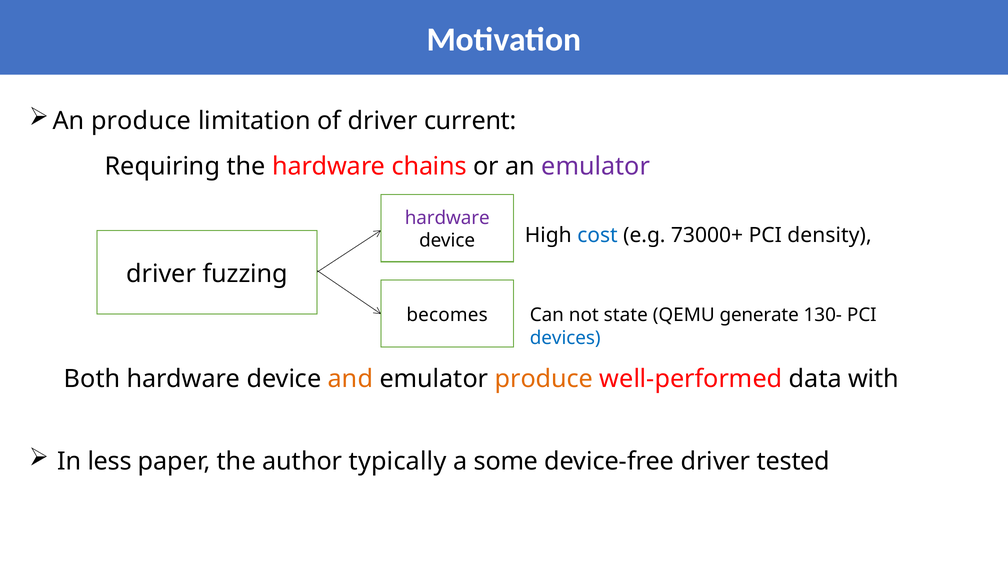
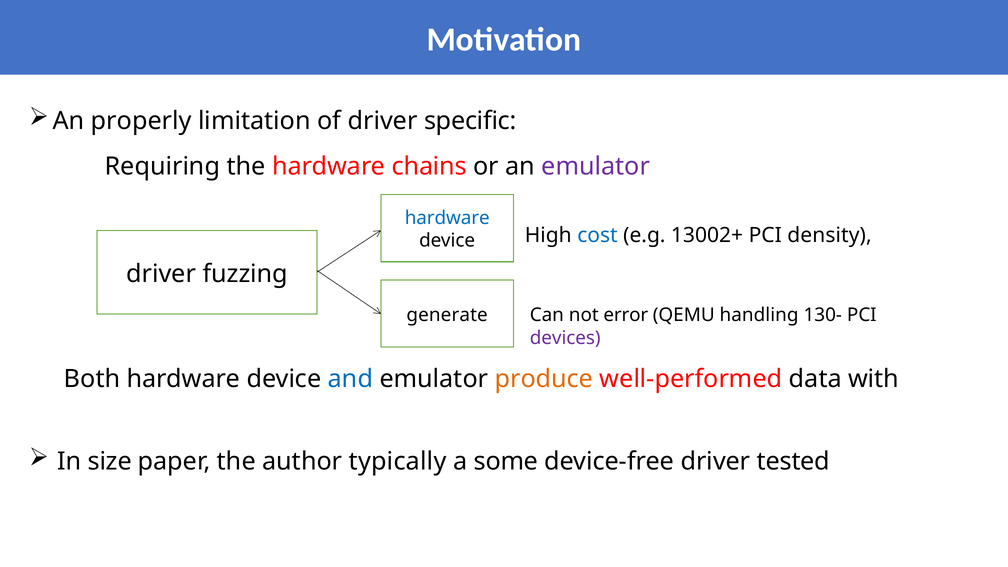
An produce: produce -> properly (141, 121)
current: current -> specific (470, 121)
hardware colour: purple -> blue (447, 218)
73000+: 73000+ -> 13002+ (707, 236)
becomes: becomes -> generate (447, 315)
state: state -> error (626, 315)
generate: generate -> handling (759, 315)
devices colour: blue -> purple (565, 338)
and colour: orange -> blue (350, 379)
less: less -> size (110, 461)
